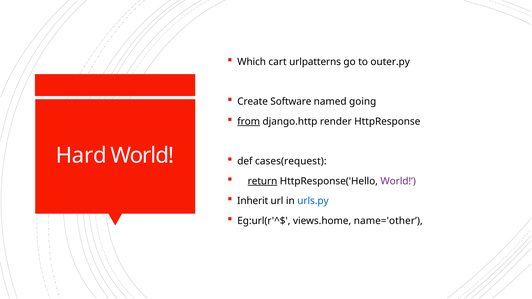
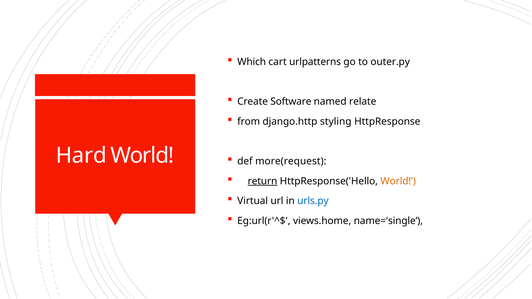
going: going -> relate (363, 102)
from underline: present -> none (249, 122)
render: render -> styling (336, 122)
cases(request: cases(request -> more(request (291, 161)
World colour: purple -> orange (398, 181)
Inherit: Inherit -> Virtual (253, 201)
name='other: name='other -> name='single (388, 221)
